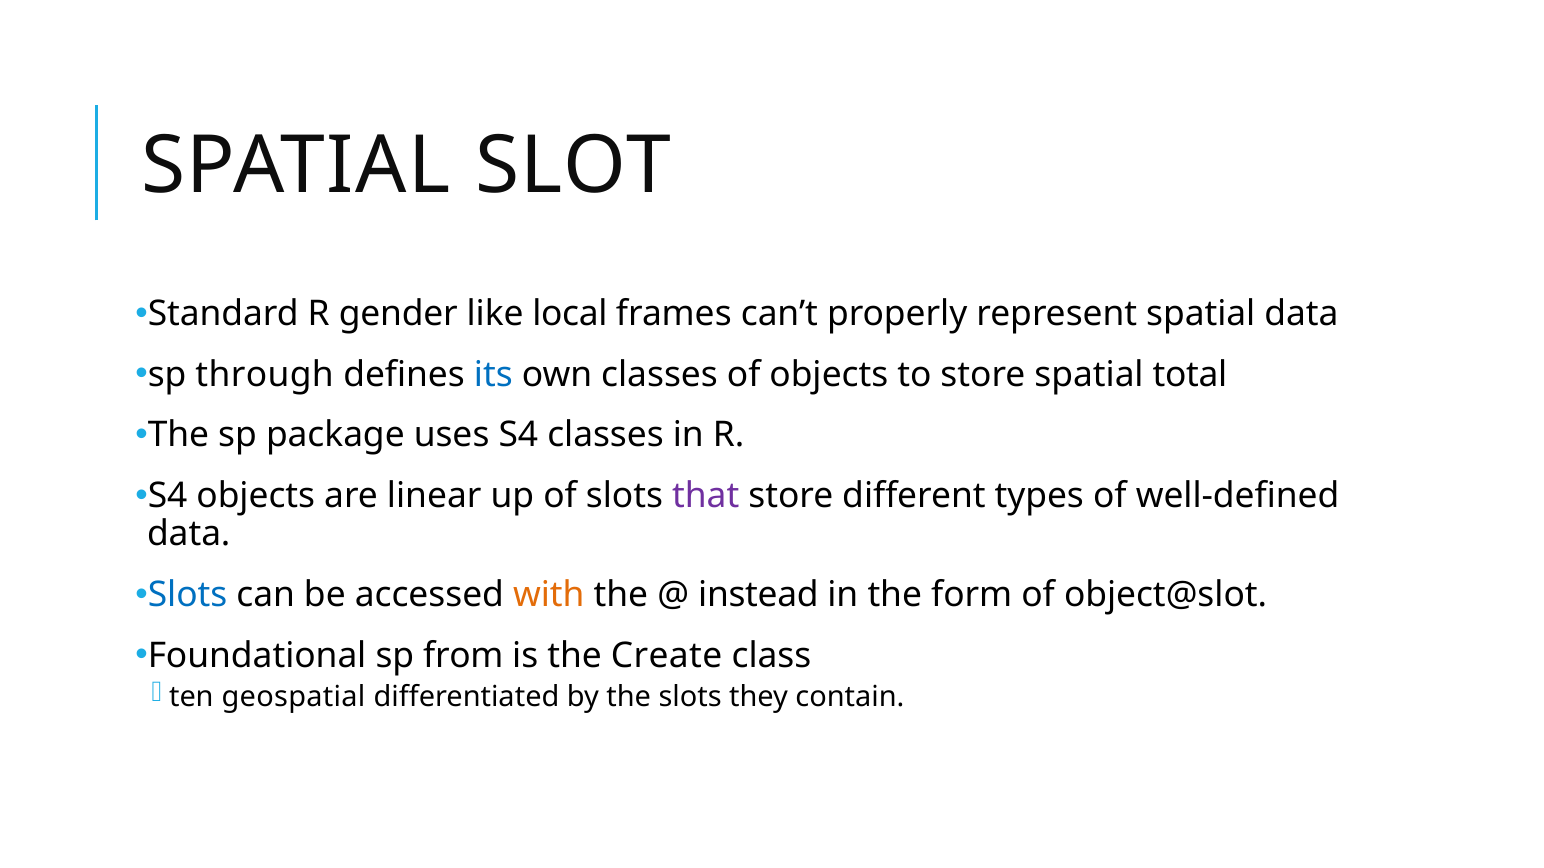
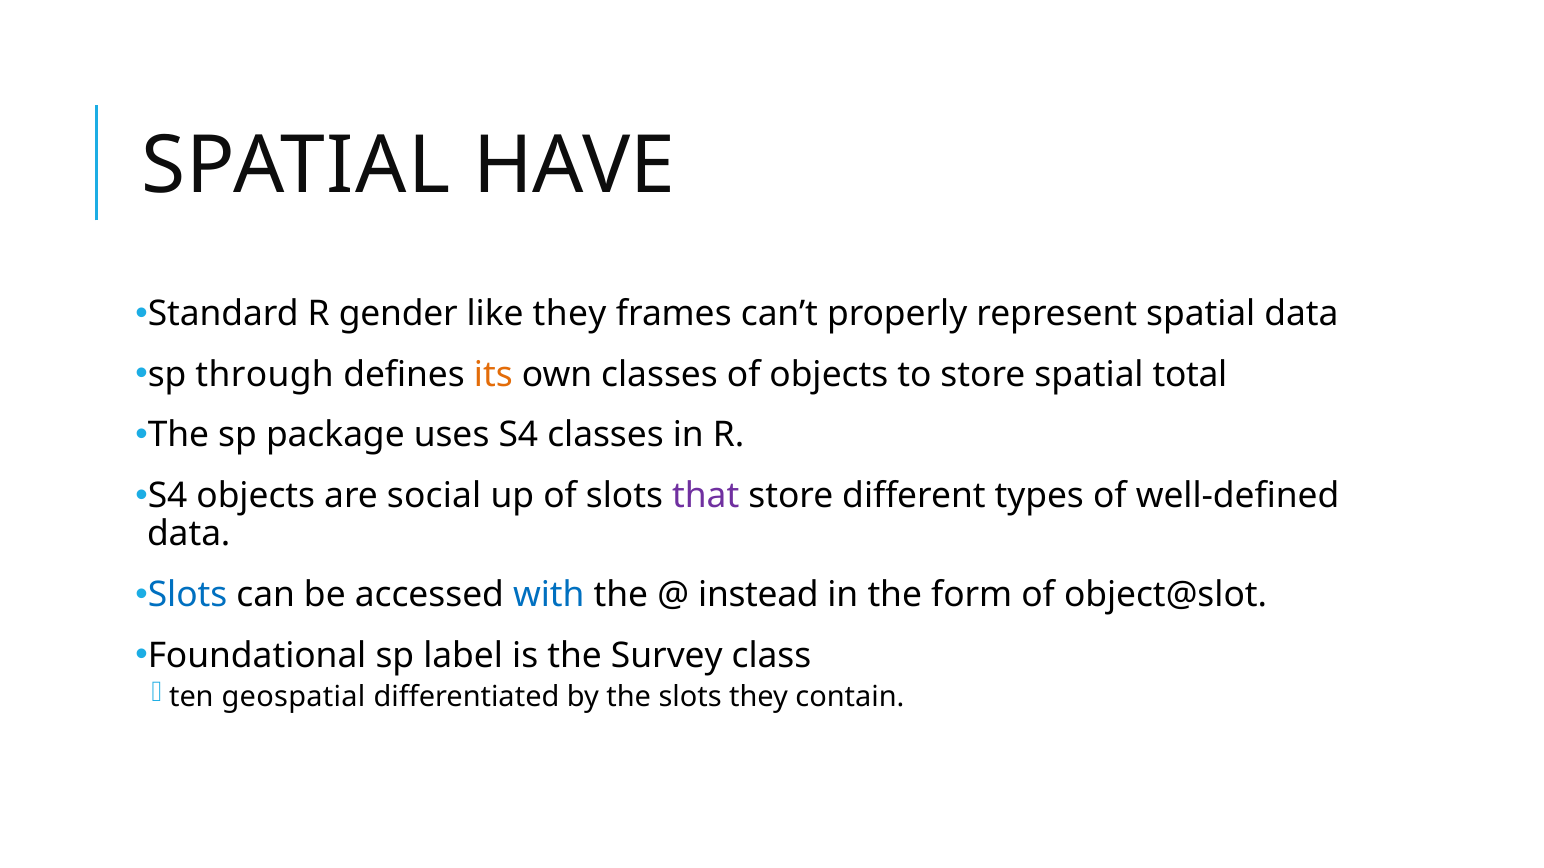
SLOT: SLOT -> HAVE (574, 166)
like local: local -> they (570, 314)
its colour: blue -> orange (493, 375)
linear: linear -> social (434, 496)
with colour: orange -> blue (549, 595)
from: from -> label (463, 656)
Create: Create -> Survey (667, 656)
